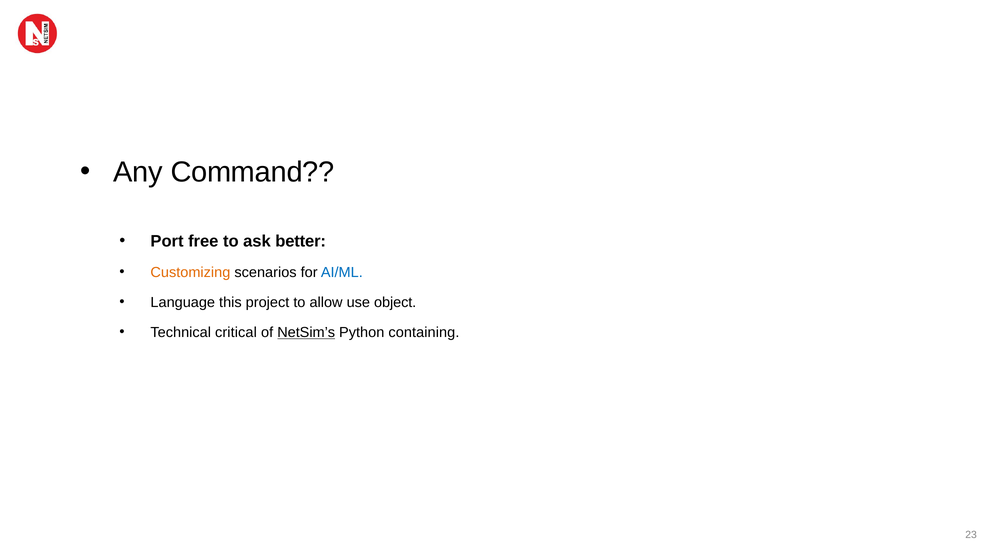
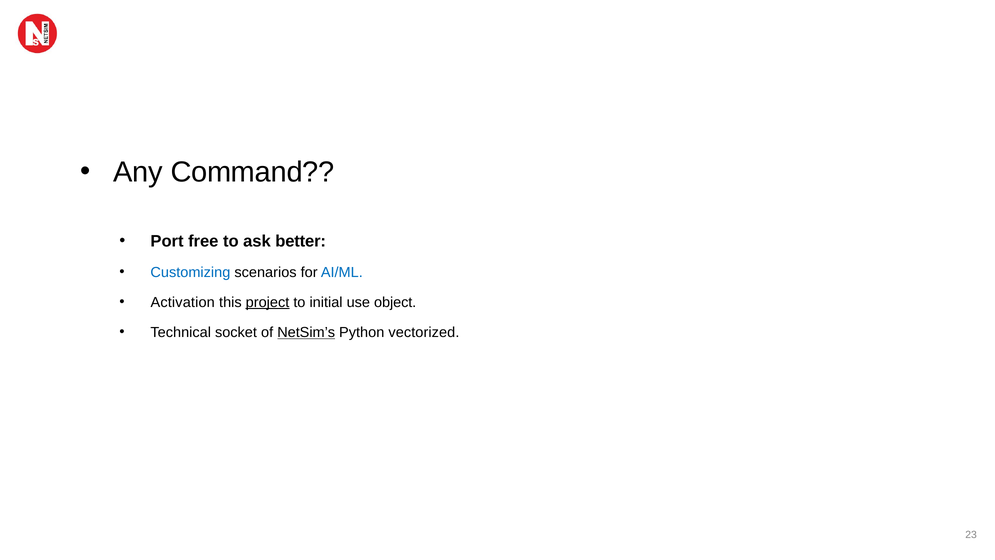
Customizing colour: orange -> blue (190, 272)
Language: Language -> Activation (183, 302)
project underline: none -> present (268, 302)
allow: allow -> initial (326, 302)
critical: critical -> socket (236, 332)
containing: containing -> vectorized (424, 332)
